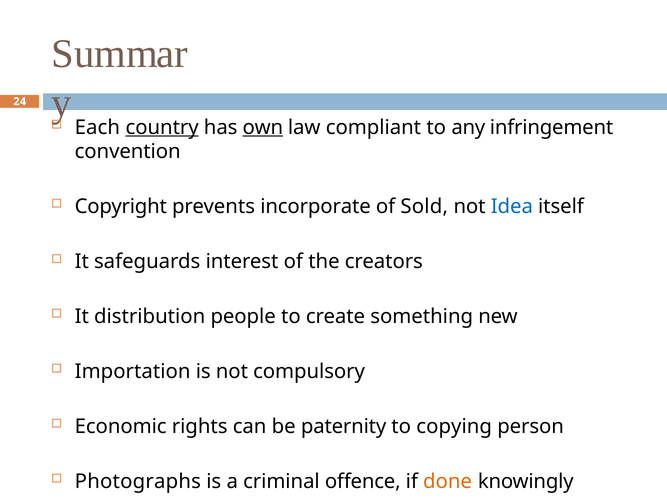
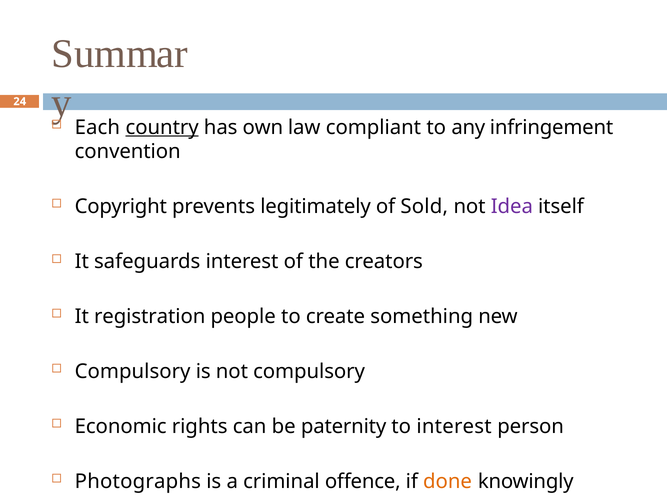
own underline: present -> none (263, 127)
incorporate: incorporate -> legitimately (316, 207)
Idea colour: blue -> purple (512, 207)
distribution: distribution -> registration (150, 317)
Importation: Importation -> Compulsory (133, 372)
to copying: copying -> interest (454, 427)
